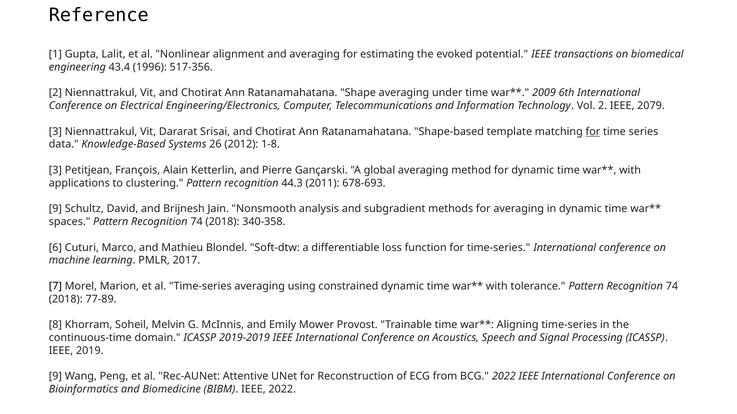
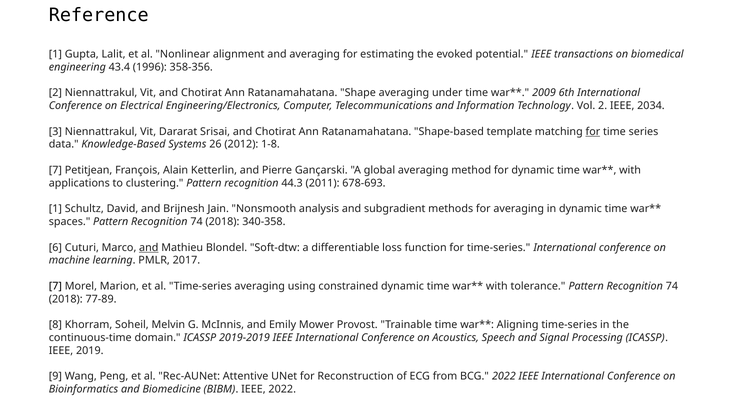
517-356: 517-356 -> 358-356 (191, 67)
2079: 2079 -> 2034 (651, 106)
3: 3 -> 7 (55, 170)
9: 9 -> 1 (55, 209)
and underline: none -> present (149, 248)
